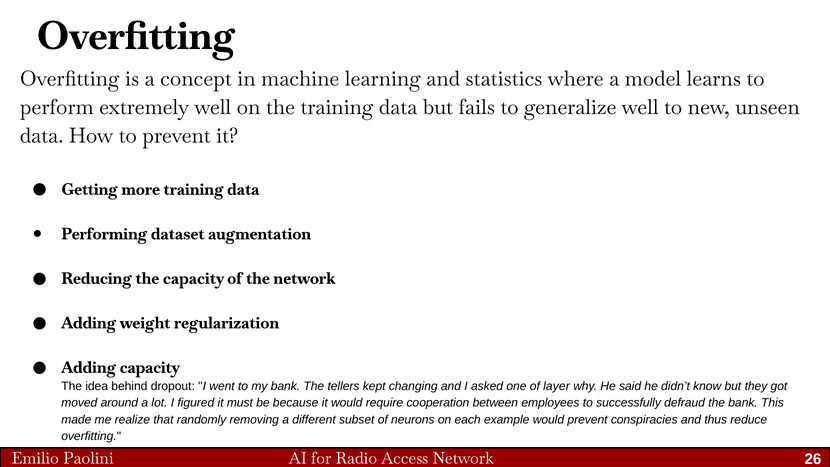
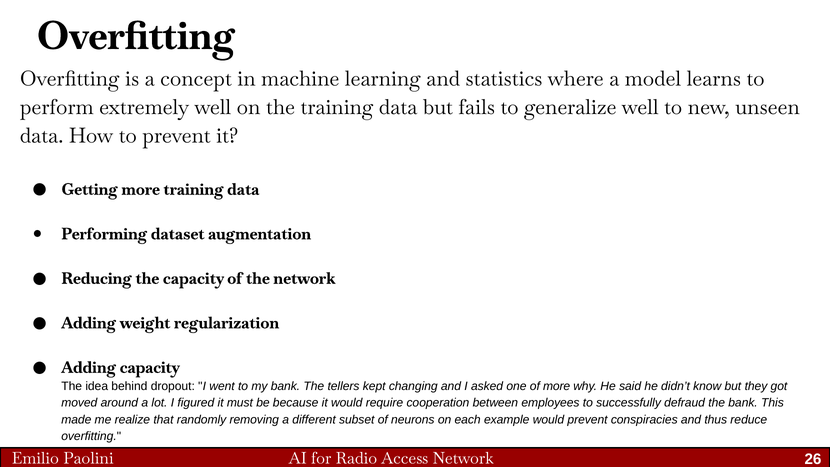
of layer: layer -> more (557, 386)
